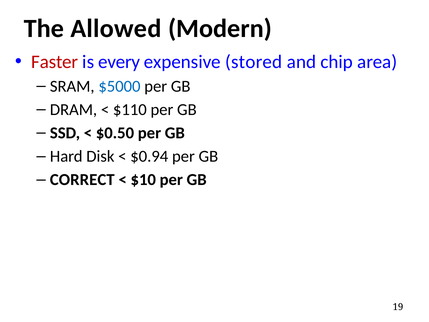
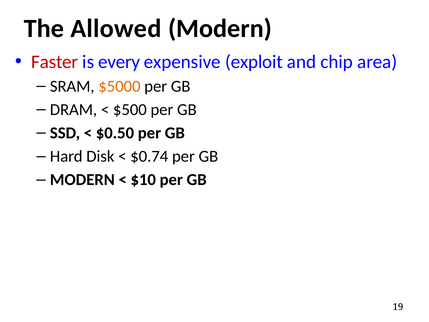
stored: stored -> exploit (254, 62)
$5000 colour: blue -> orange (119, 86)
$110: $110 -> $500 (130, 110)
$0.94: $0.94 -> $0.74 (149, 156)
CORRECT: CORRECT -> MODERN (82, 180)
